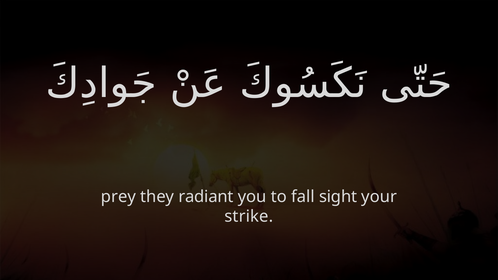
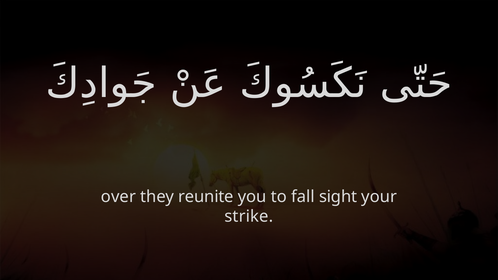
prey: prey -> over (118, 197)
radiant: radiant -> reunite (206, 197)
